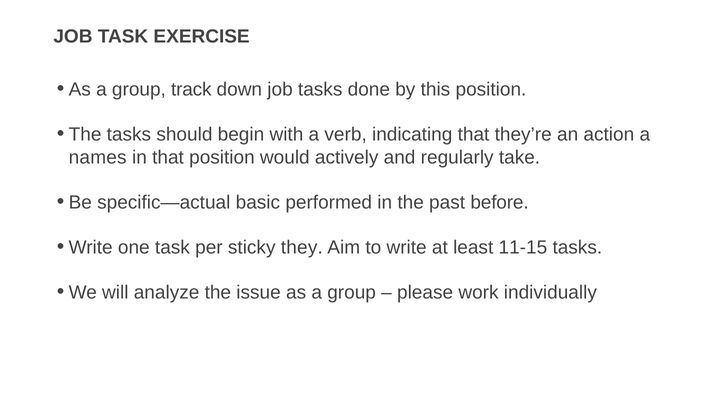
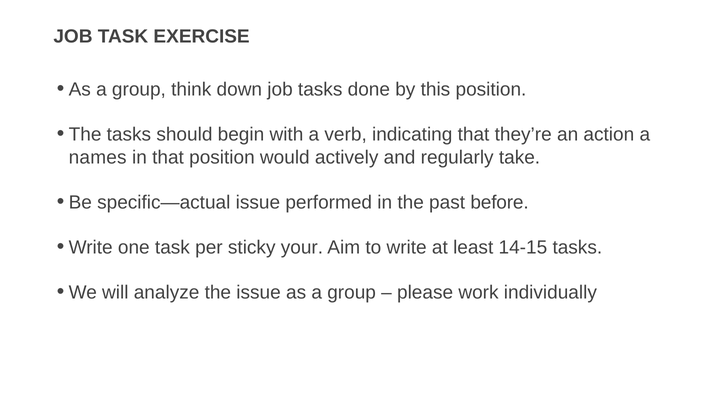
track: track -> think (191, 89)
specific—actual basic: basic -> issue (258, 202)
they: they -> your (302, 247)
11-15: 11-15 -> 14-15 (523, 247)
